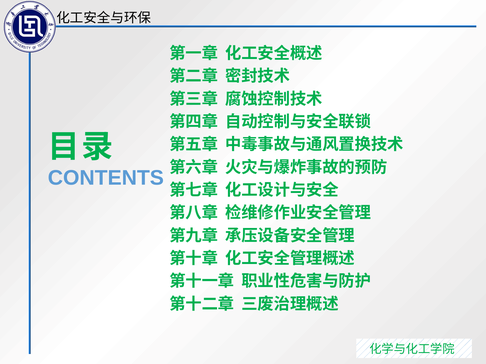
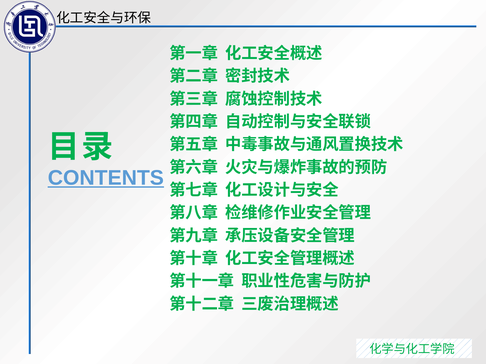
CONTENTS underline: none -> present (106, 178)
